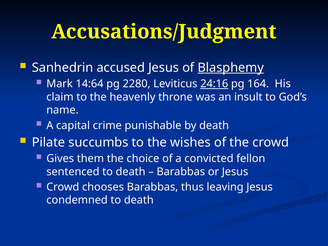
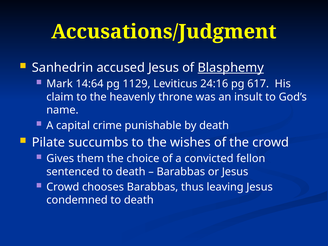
2280: 2280 -> 1129 (137, 84)
24:16 underline: present -> none (214, 84)
164: 164 -> 617 (258, 84)
